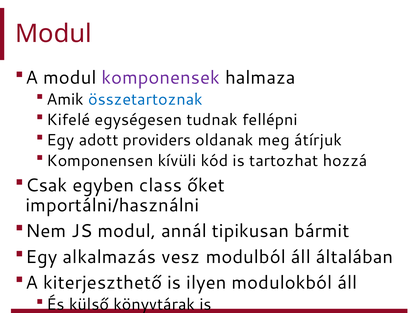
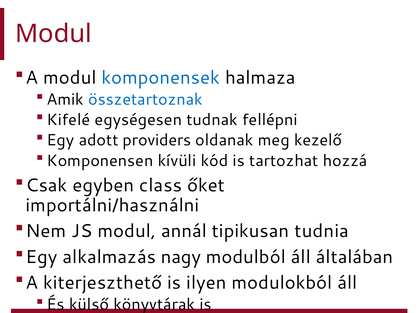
komponensek colour: purple -> blue (161, 78)
átírjuk: átírjuk -> kezelő (318, 140)
bármit: bármit -> tudnia (322, 232)
vesz: vesz -> nagy (181, 257)
